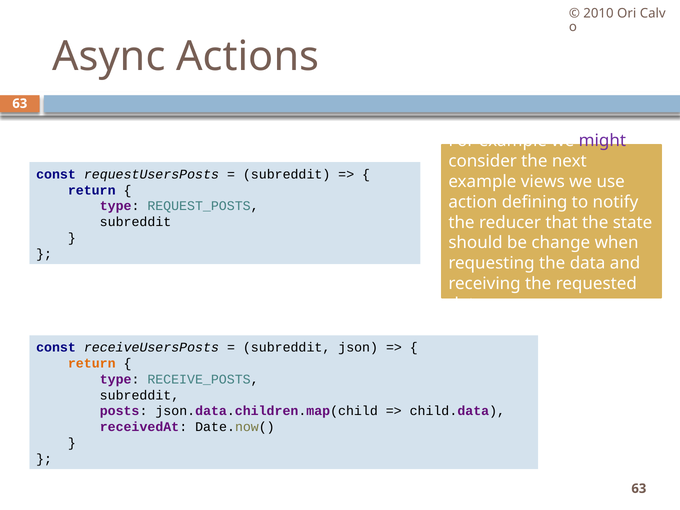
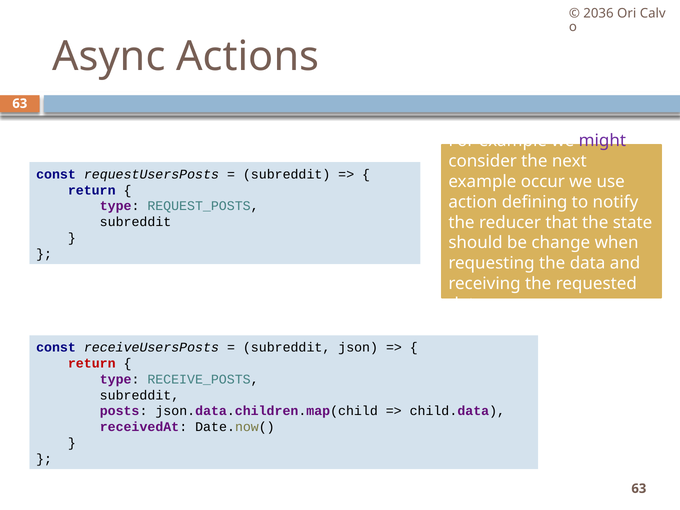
2010: 2010 -> 2036 (598, 13)
views: views -> occur (543, 182)
return colour: orange -> red (92, 363)
